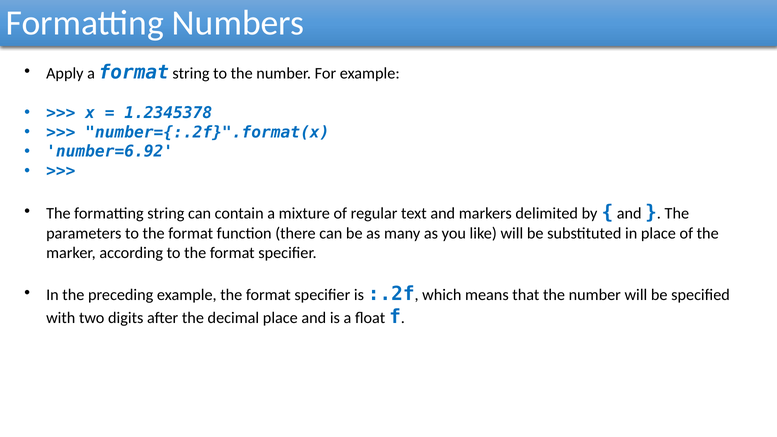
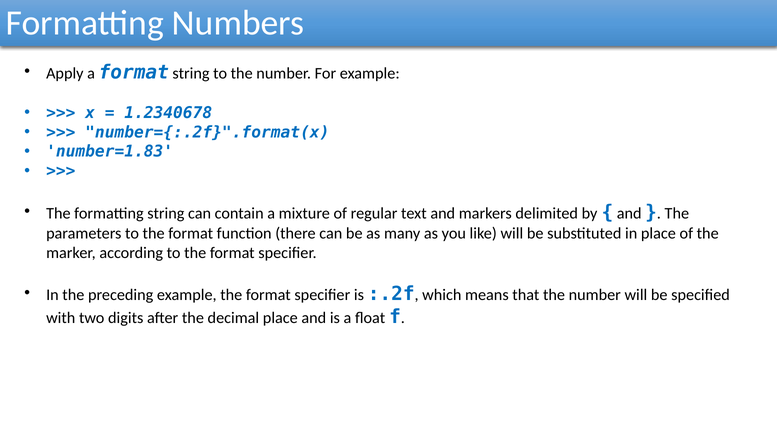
1.2345378: 1.2345378 -> 1.2340678 (168, 113)
number=6.92: number=6.92 -> number=1.83 (110, 152)
